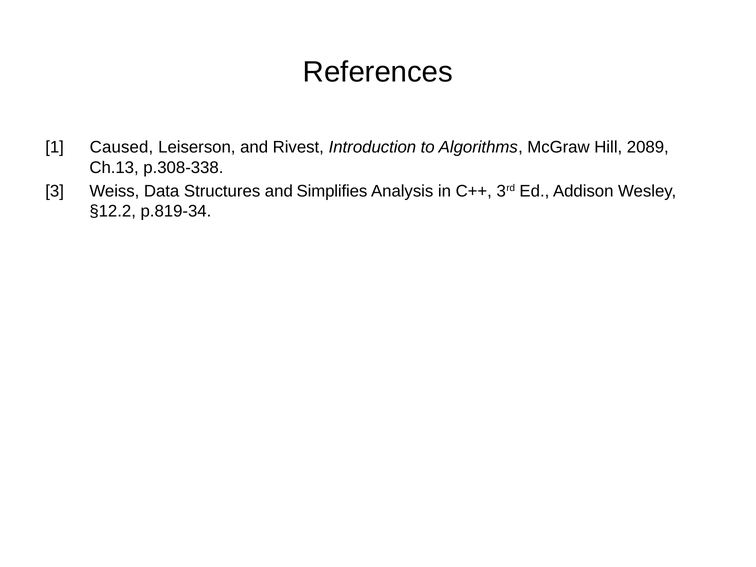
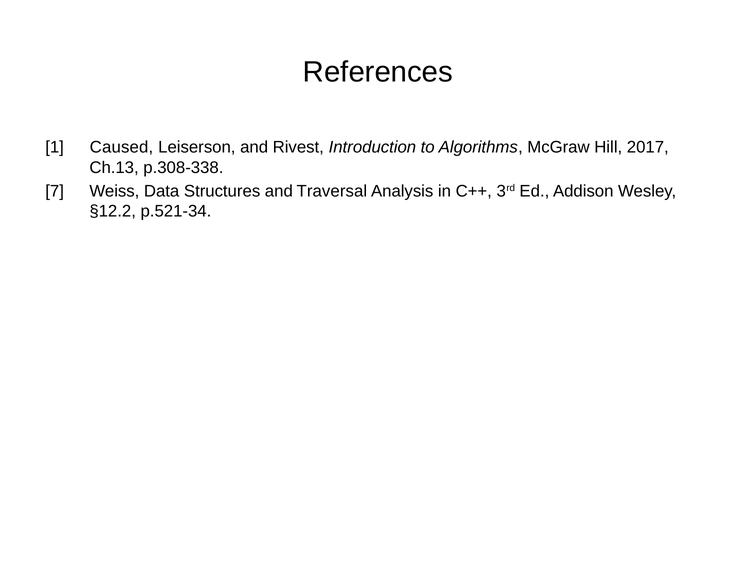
2089: 2089 -> 2017 (648, 147)
3: 3 -> 7 (55, 191)
Simplifies: Simplifies -> Traversal (332, 191)
p.819-34: p.819-34 -> p.521-34 (176, 211)
